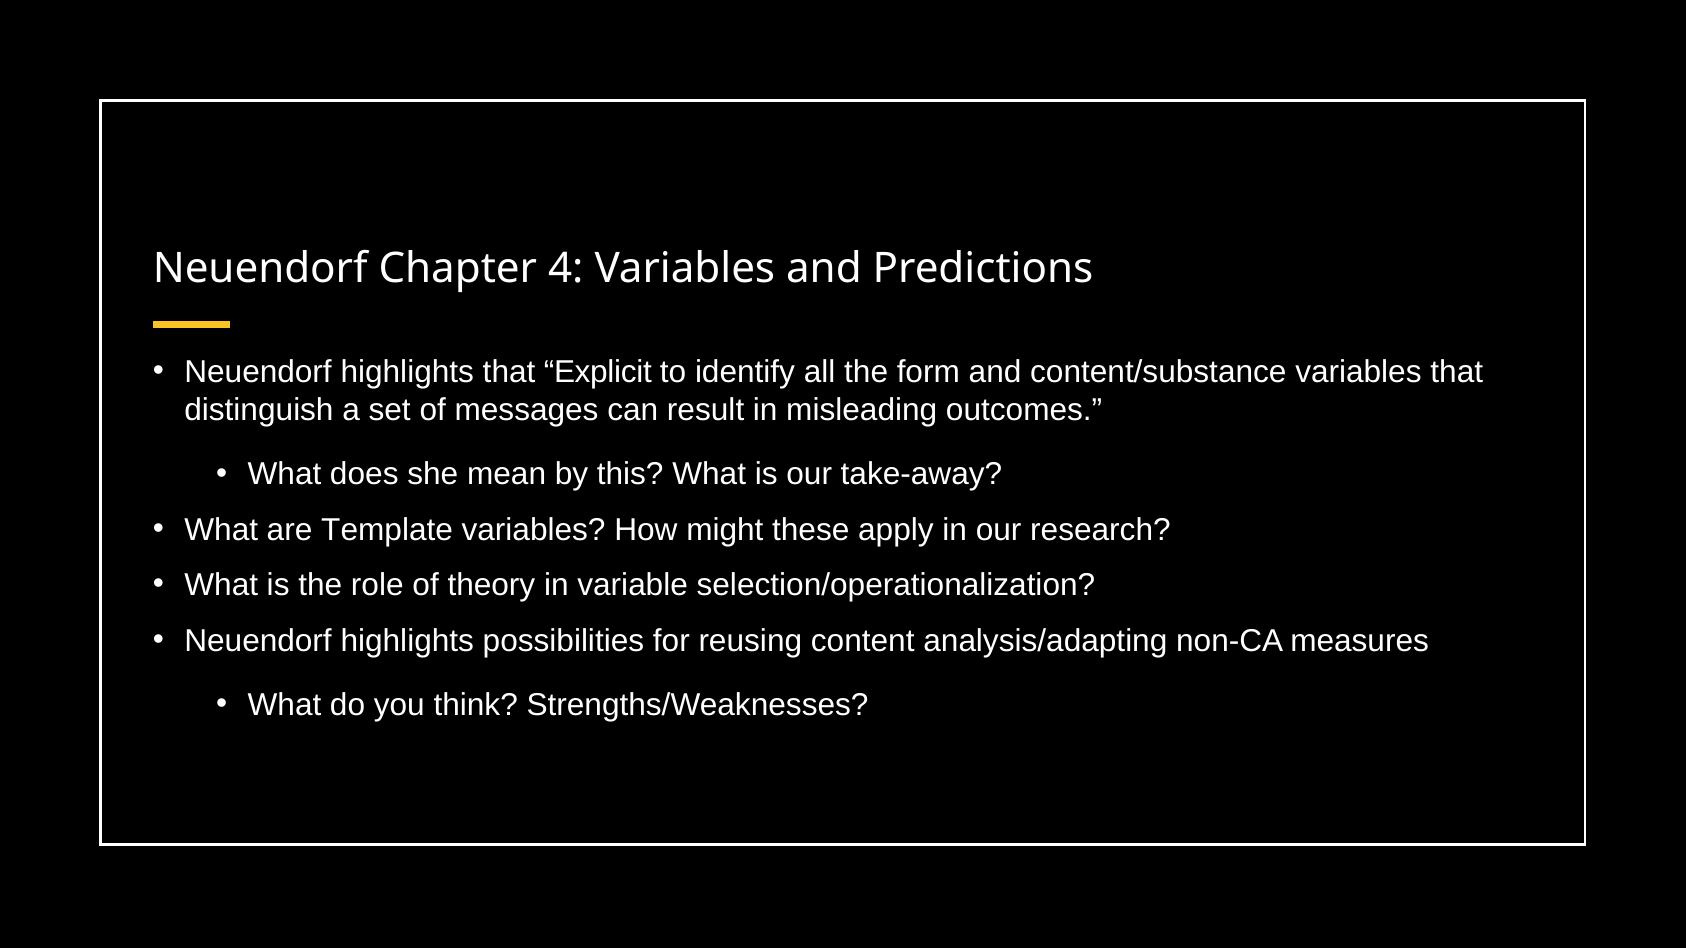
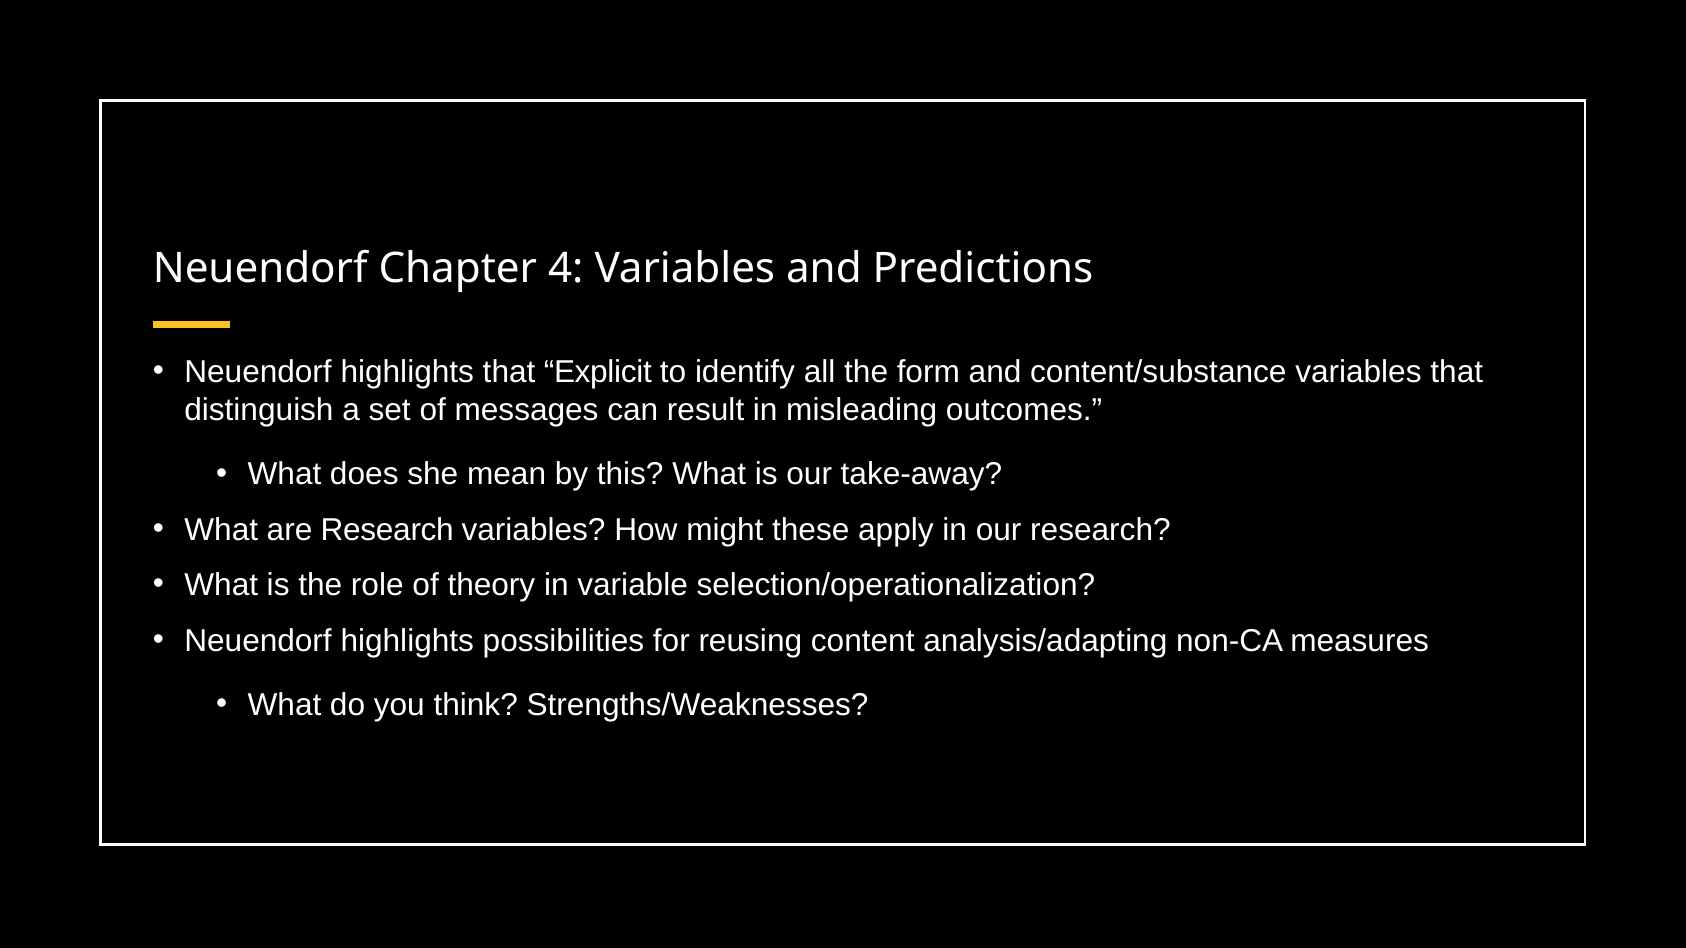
are Template: Template -> Research (387, 530)
